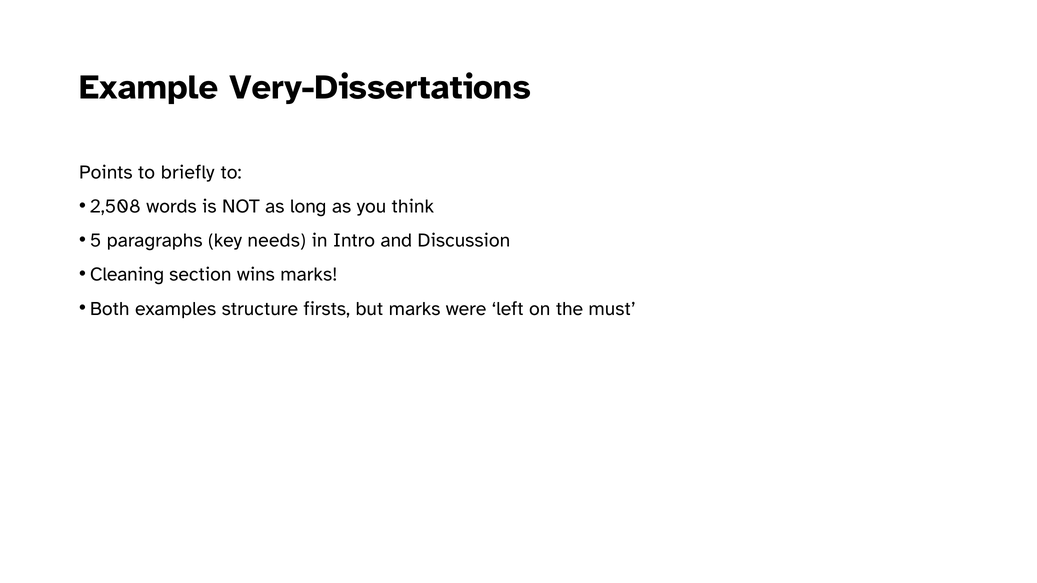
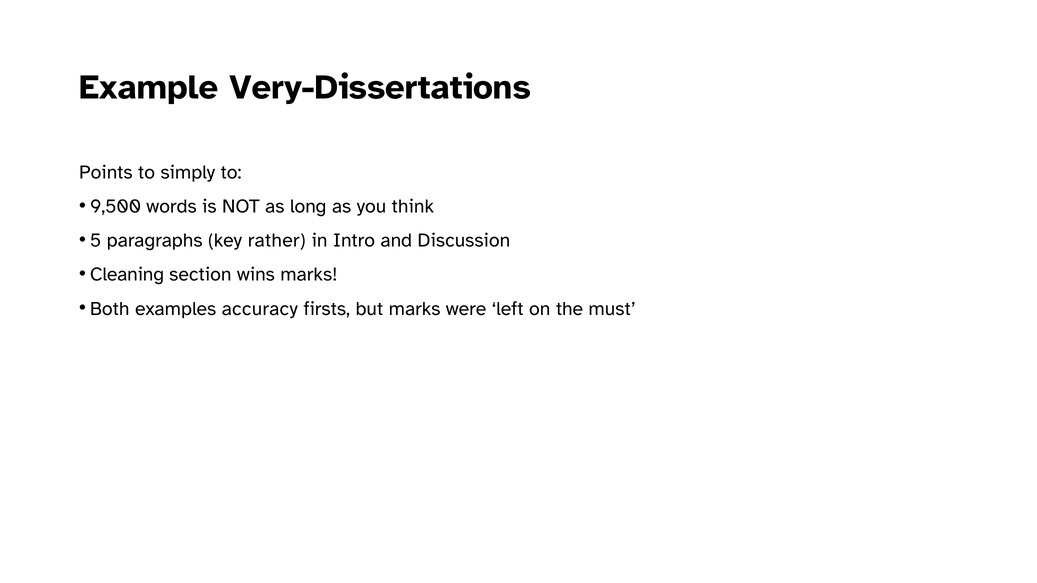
briefly: briefly -> simply (188, 172)
2,508: 2,508 -> 9,500 (116, 206)
needs: needs -> rather (277, 240)
structure: structure -> accuracy (260, 309)
